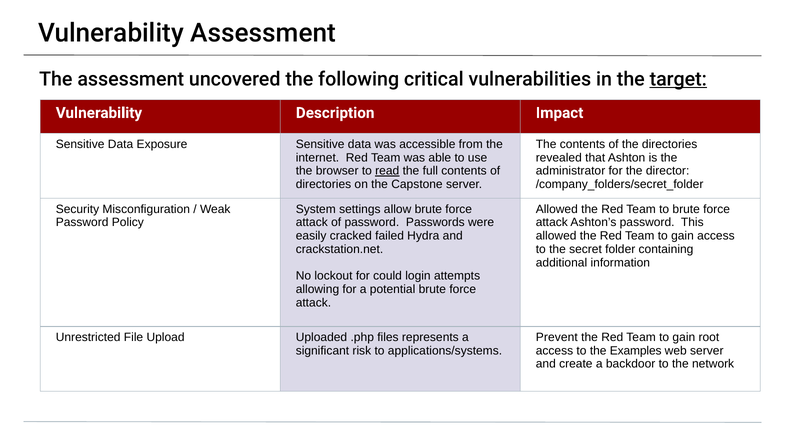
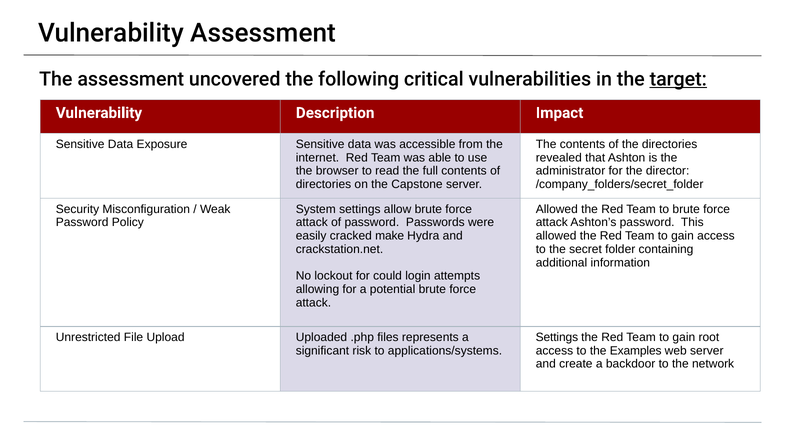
read underline: present -> none (387, 171)
failed: failed -> make (390, 236)
Prevent: Prevent -> Settings (557, 337)
